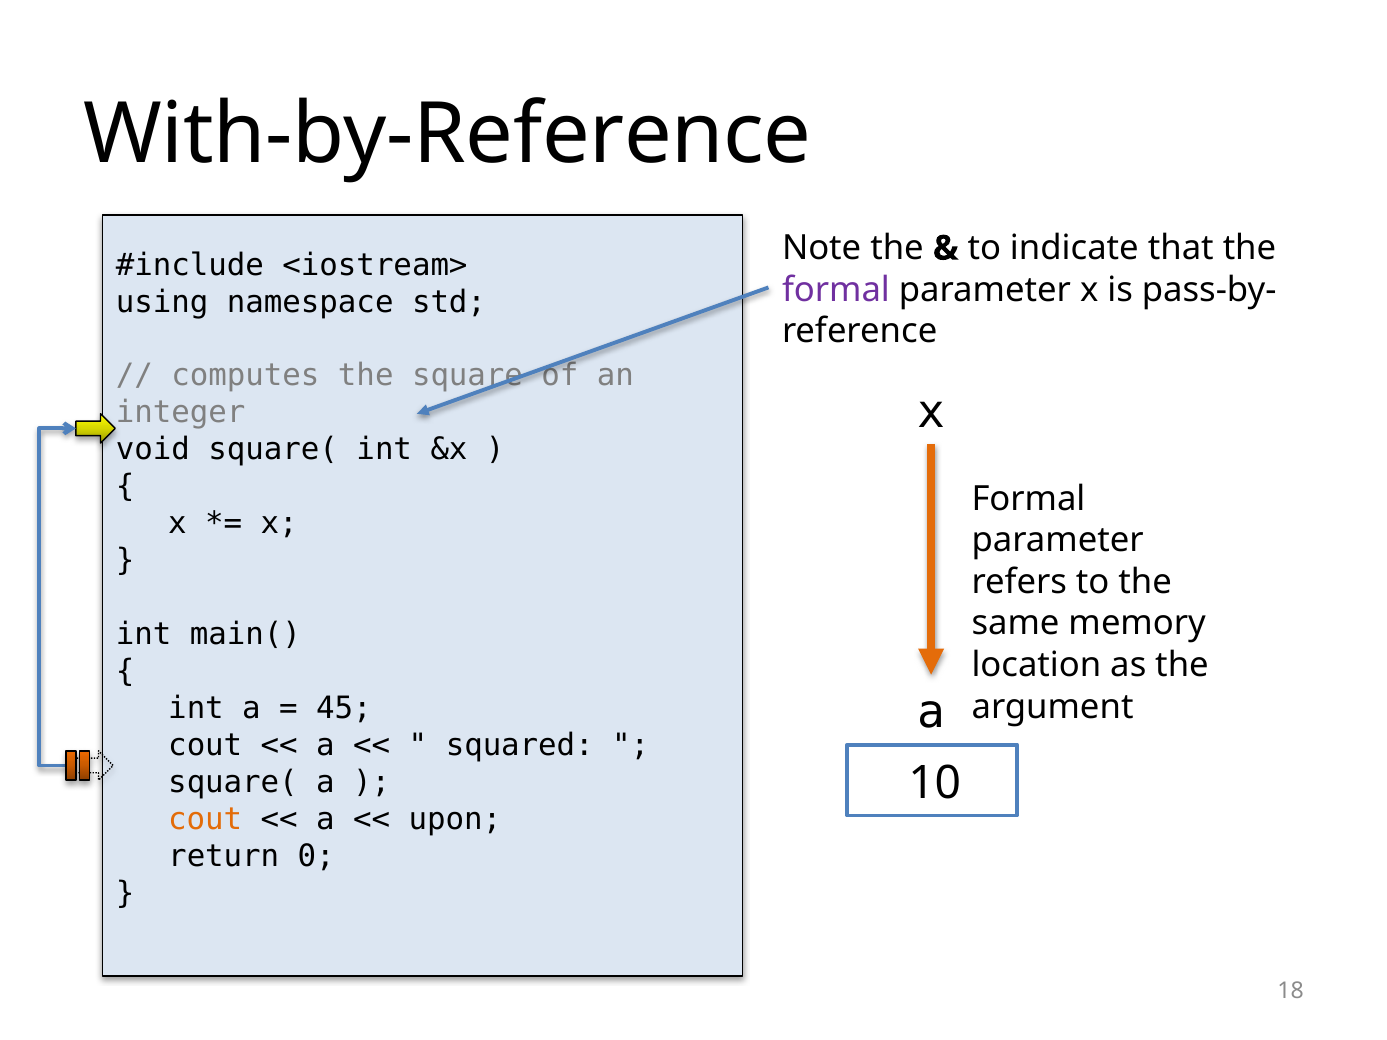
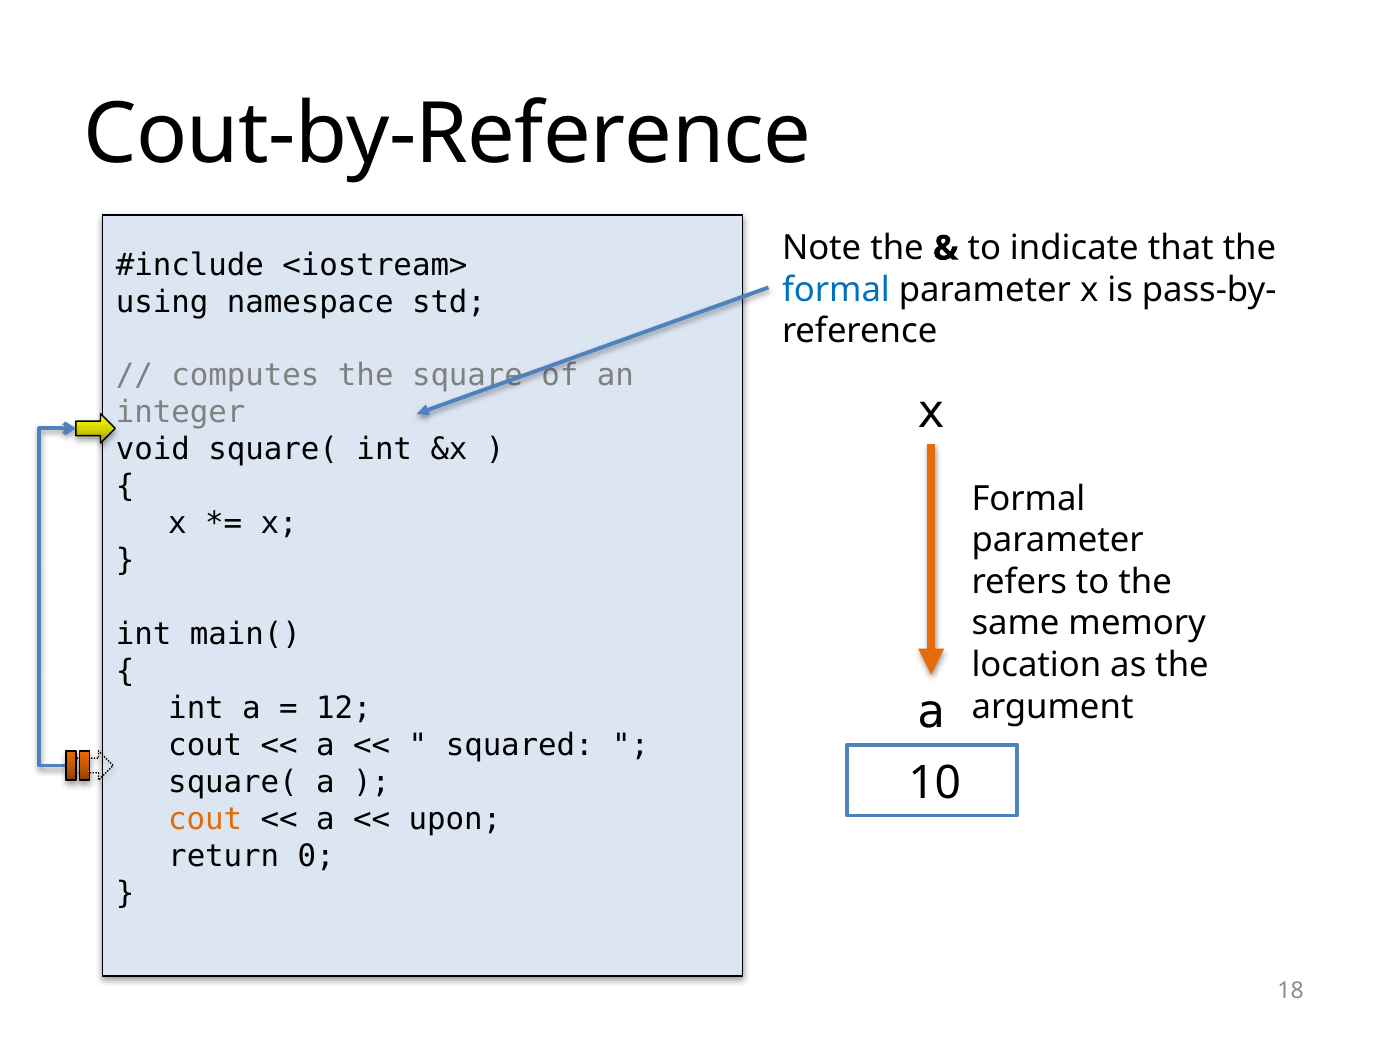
With-by-Reference: With-by-Reference -> Cout-by-Reference (447, 134)
formal colour: purple -> blue (836, 290)
45: 45 -> 12 (344, 709)
